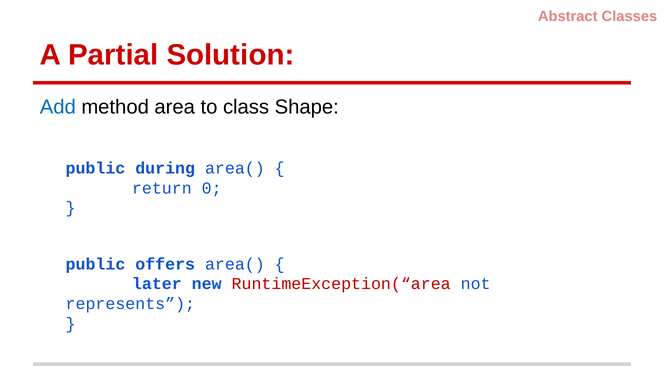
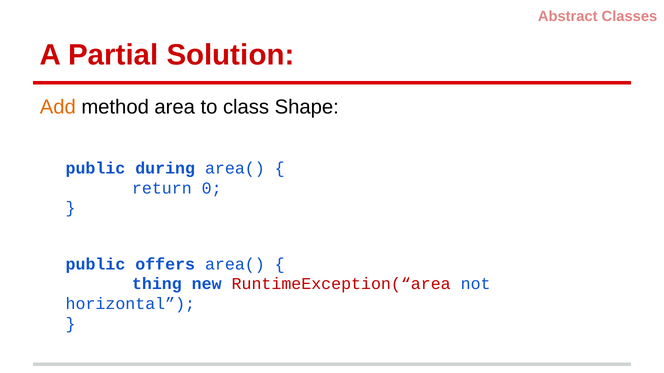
Add colour: blue -> orange (58, 107)
later: later -> thing (157, 284)
represents: represents -> horizontal (130, 304)
